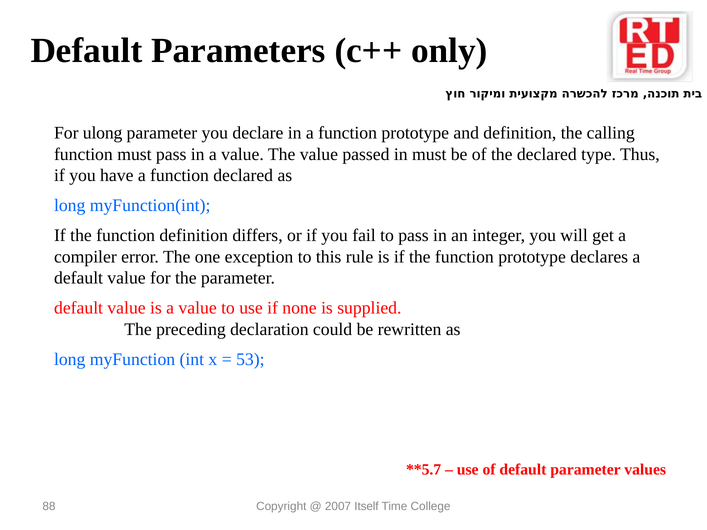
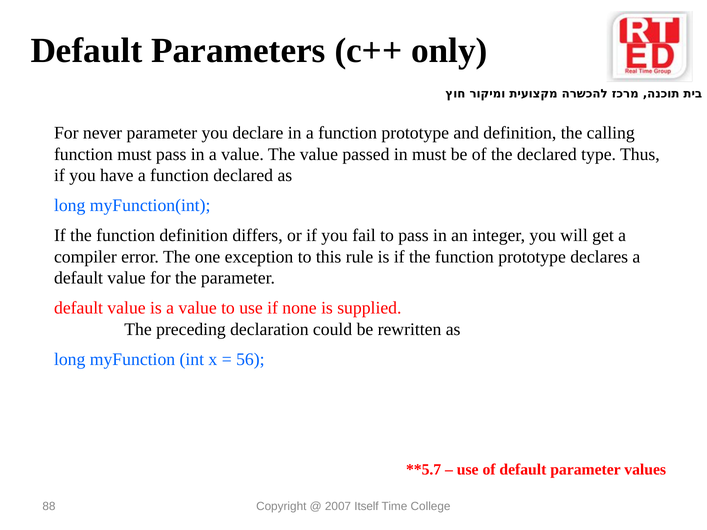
ulong: ulong -> never (103, 133)
53: 53 -> 56 (250, 359)
